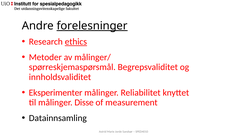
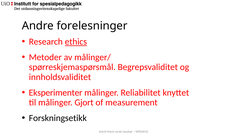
forelesninger underline: present -> none (92, 26)
Disse: Disse -> Gjort (84, 103)
Datainnsamling: Datainnsamling -> Forskningsetikk (58, 118)
